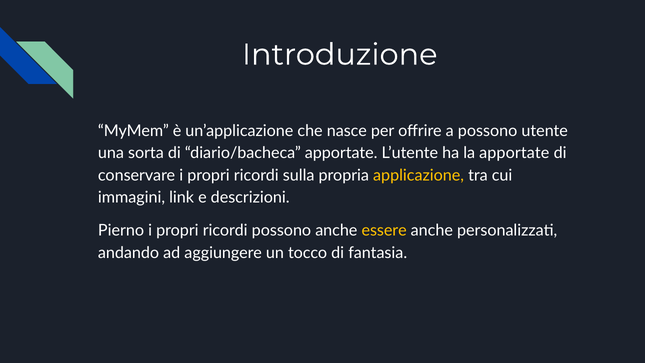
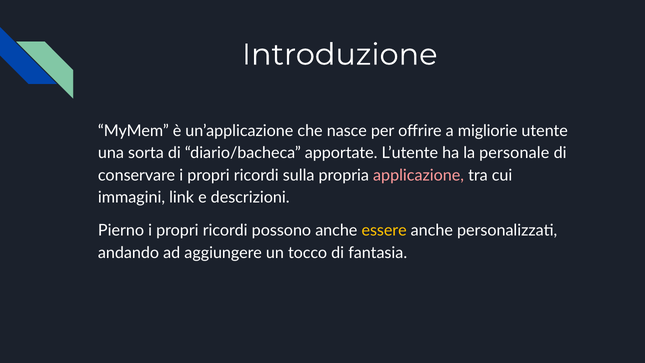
a possono: possono -> migliorie (488, 131)
la apportate: apportate -> personale (514, 153)
applicazione colour: yellow -> pink (419, 175)
